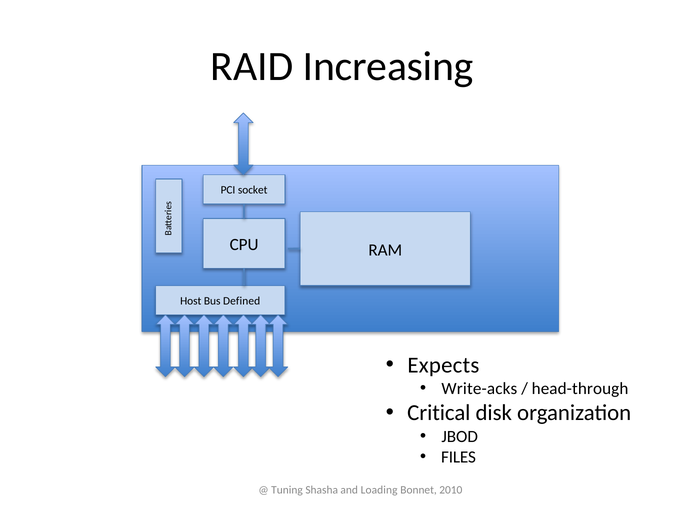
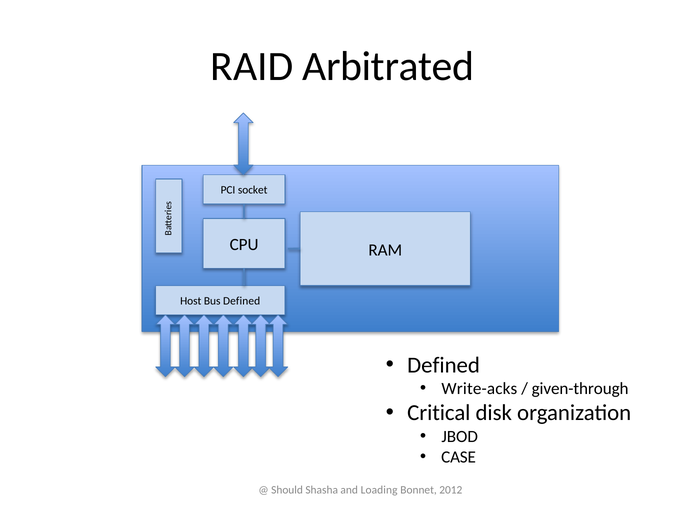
Increasing: Increasing -> Arbitrated (388, 66)
Expects: Expects -> Defined (444, 365)
head-through: head-through -> given-through (580, 389)
FILES: FILES -> CASE (459, 457)
Tuning: Tuning -> Should (287, 490)
2010: 2010 -> 2012 (451, 490)
